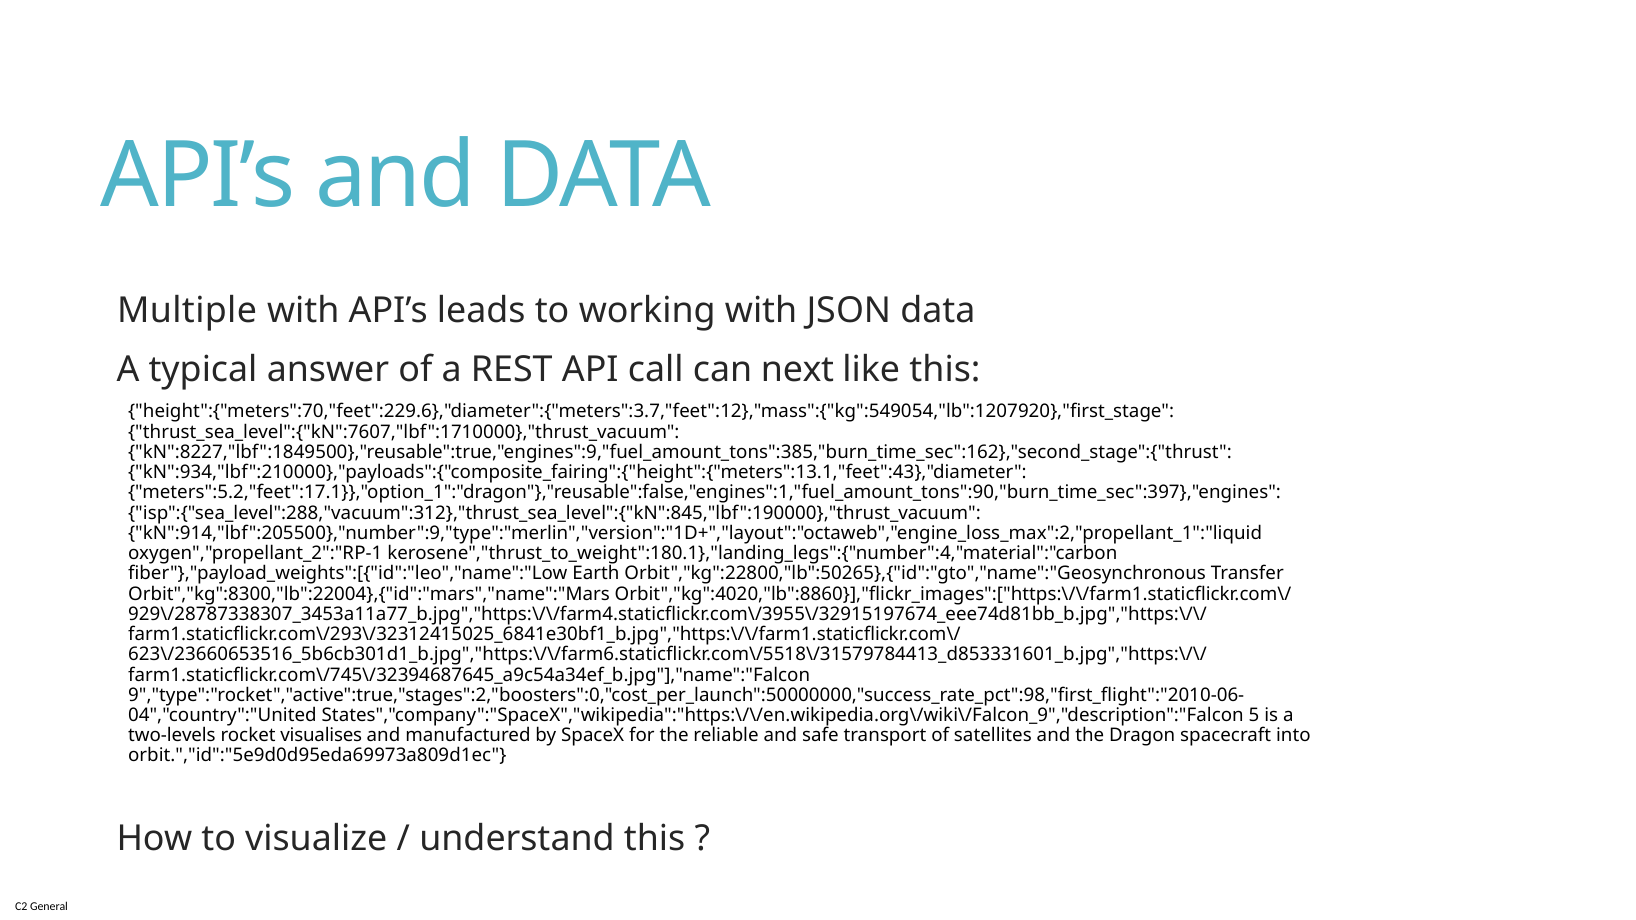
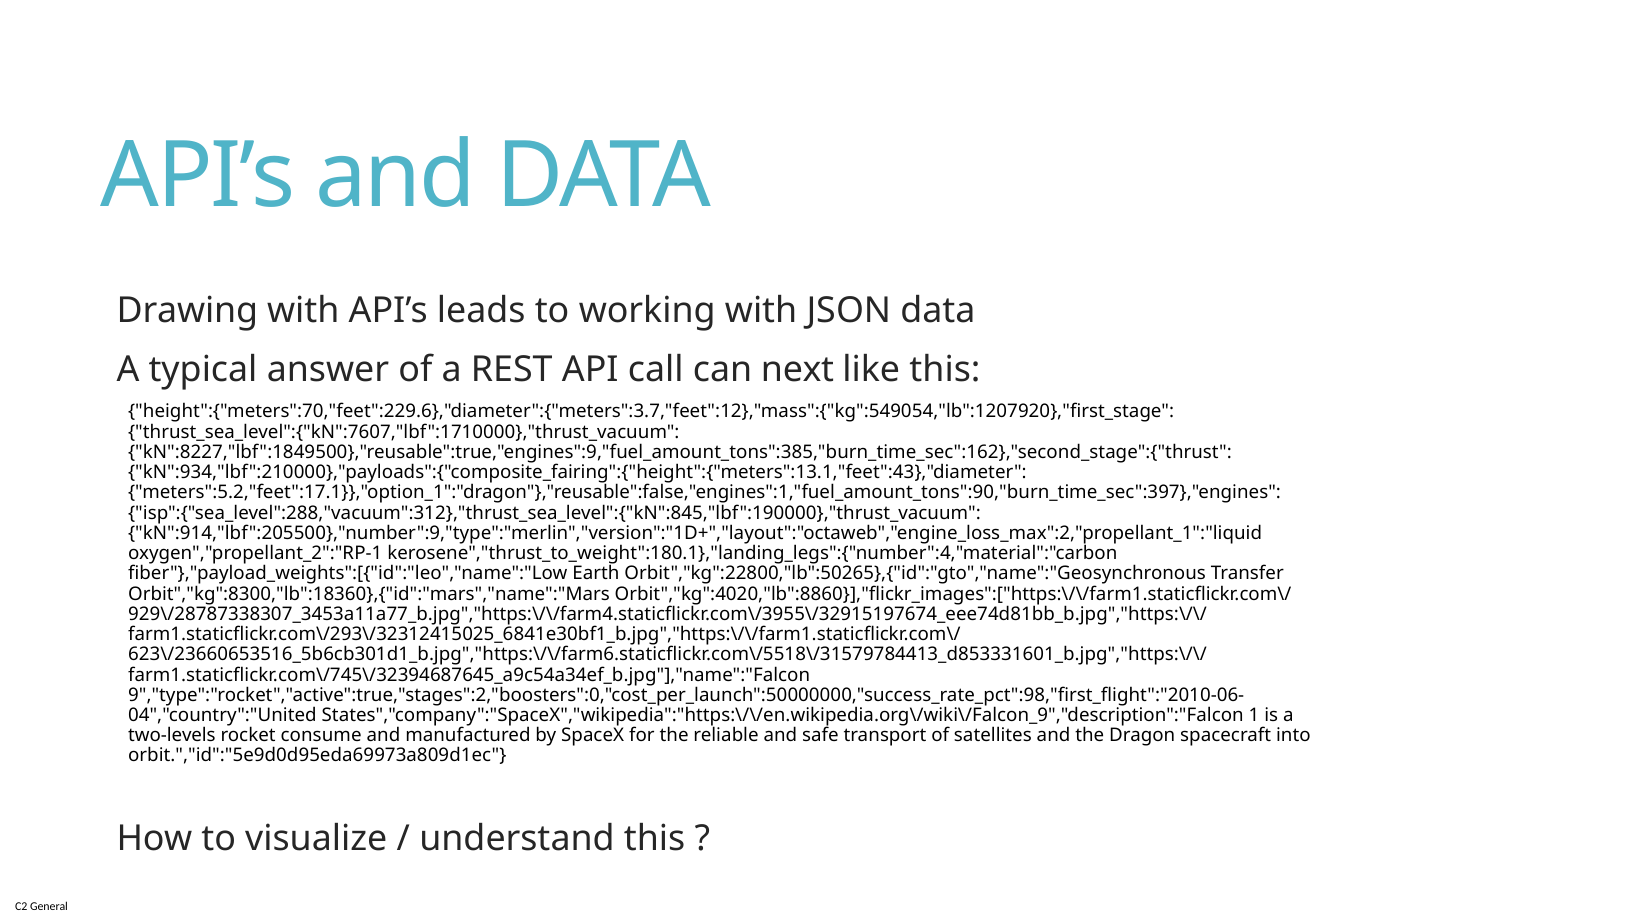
Multiple: Multiple -> Drawing (187, 311)
Orbit","kg":8300,"lb":22004},{"id":"mars","name":"Mars: Orbit","kg":8300,"lb":22004},{"id":"mars","name":"Mars -> Orbit","kg":8300,"lb":18360},{"id":"mars","name":"Mars (369, 594)
5: 5 -> 1 (1254, 716)
visualises: visualises -> consume (321, 736)
